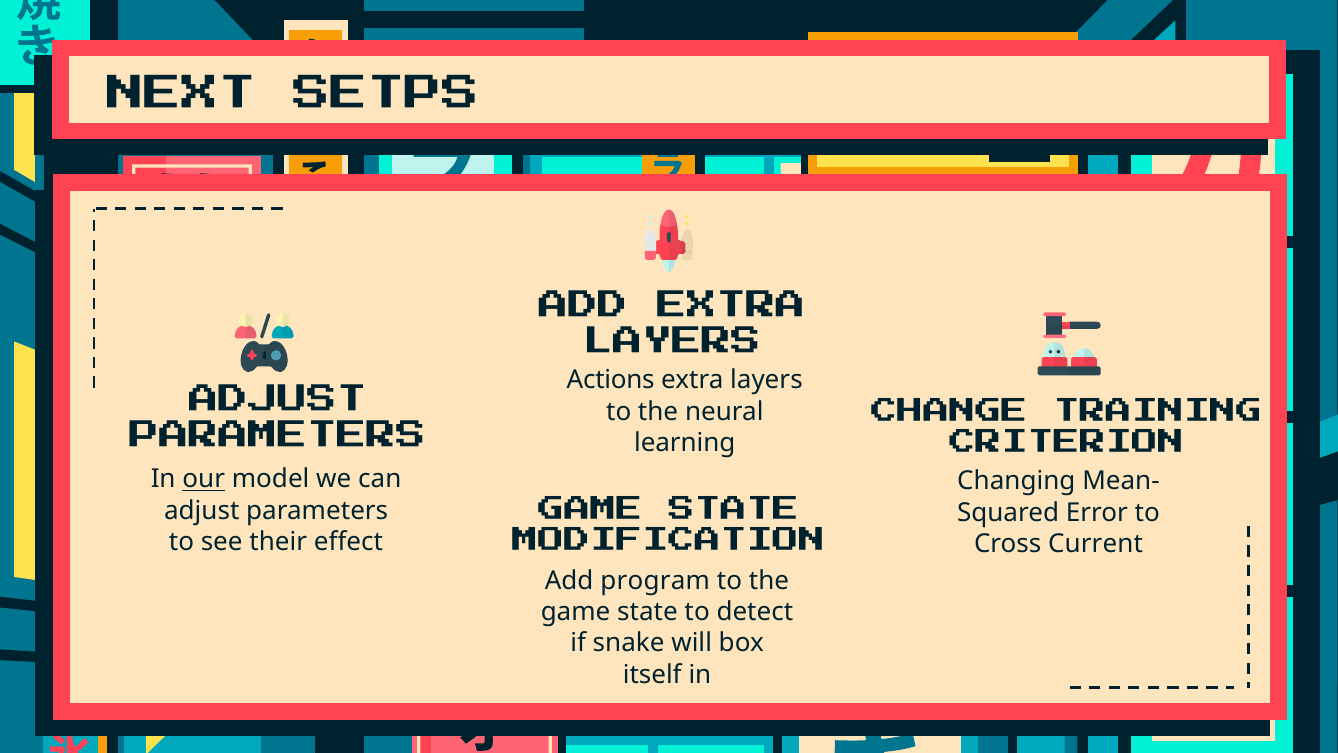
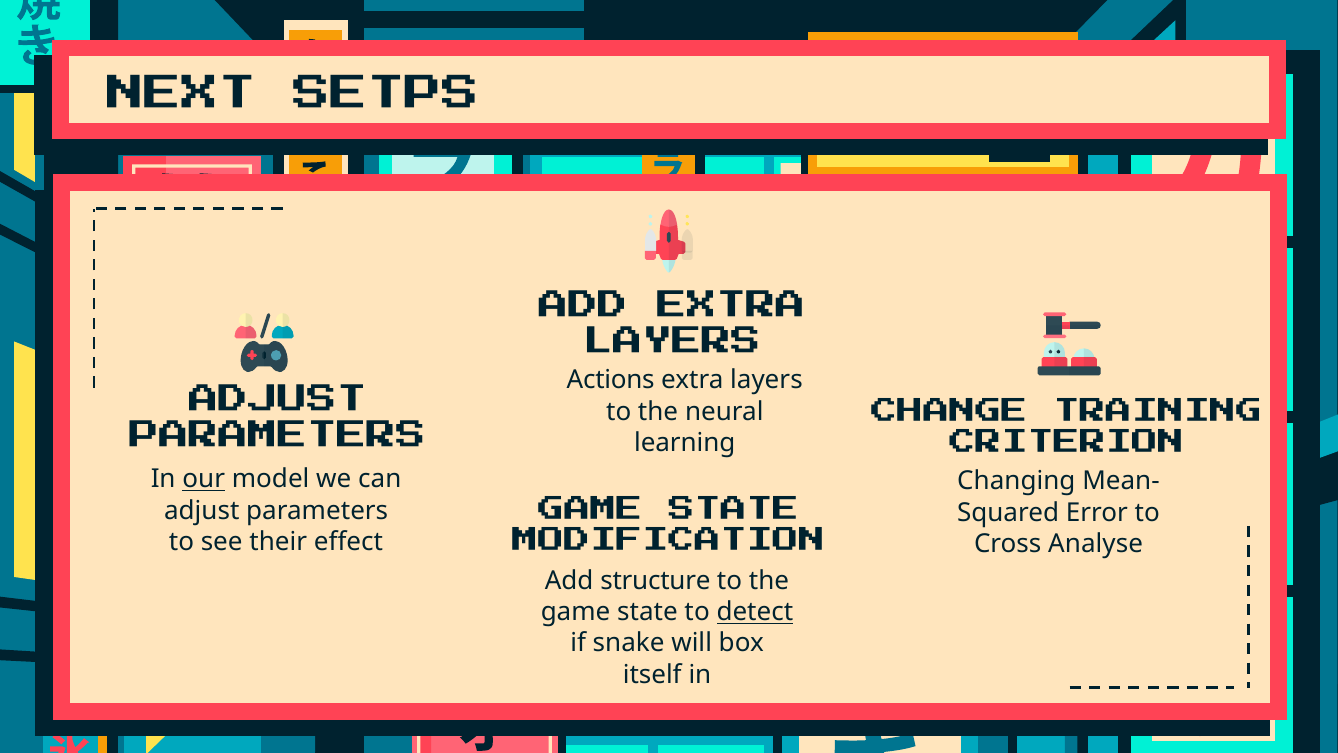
Current: Current -> Analyse (1096, 543)
program: program -> structure (655, 581)
detect underline: none -> present (755, 612)
